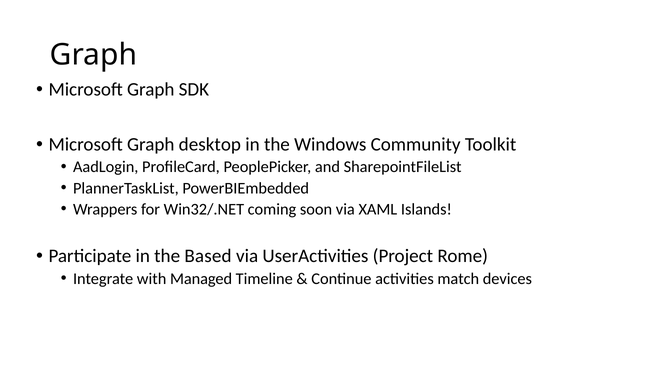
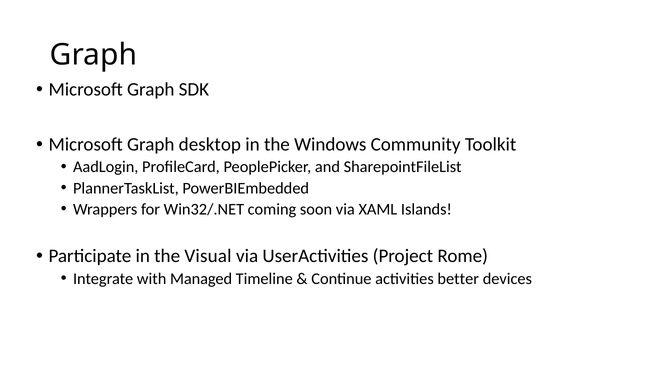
Based: Based -> Visual (208, 256)
match: match -> better (458, 279)
